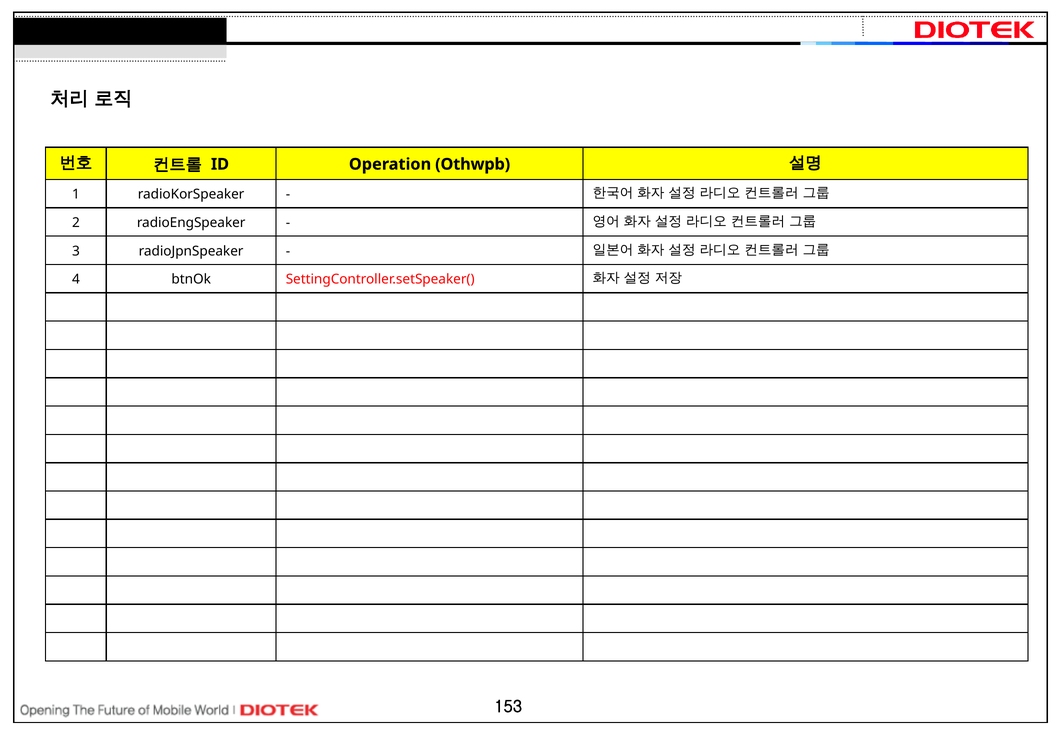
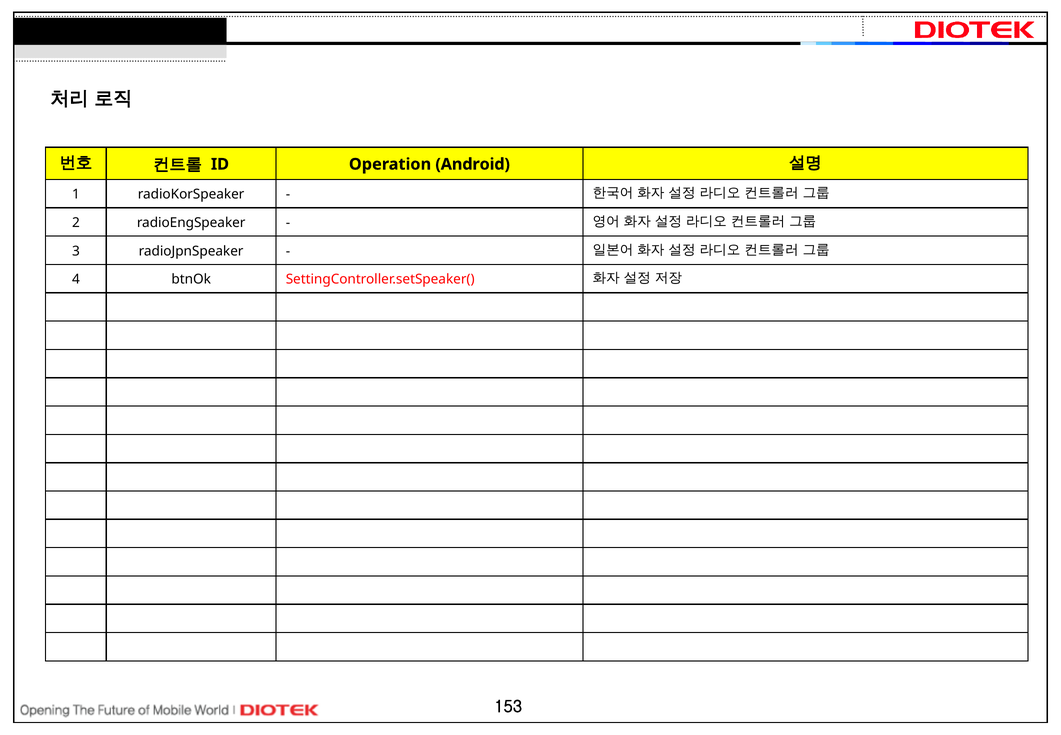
Othwpb: Othwpb -> Android (473, 164)
